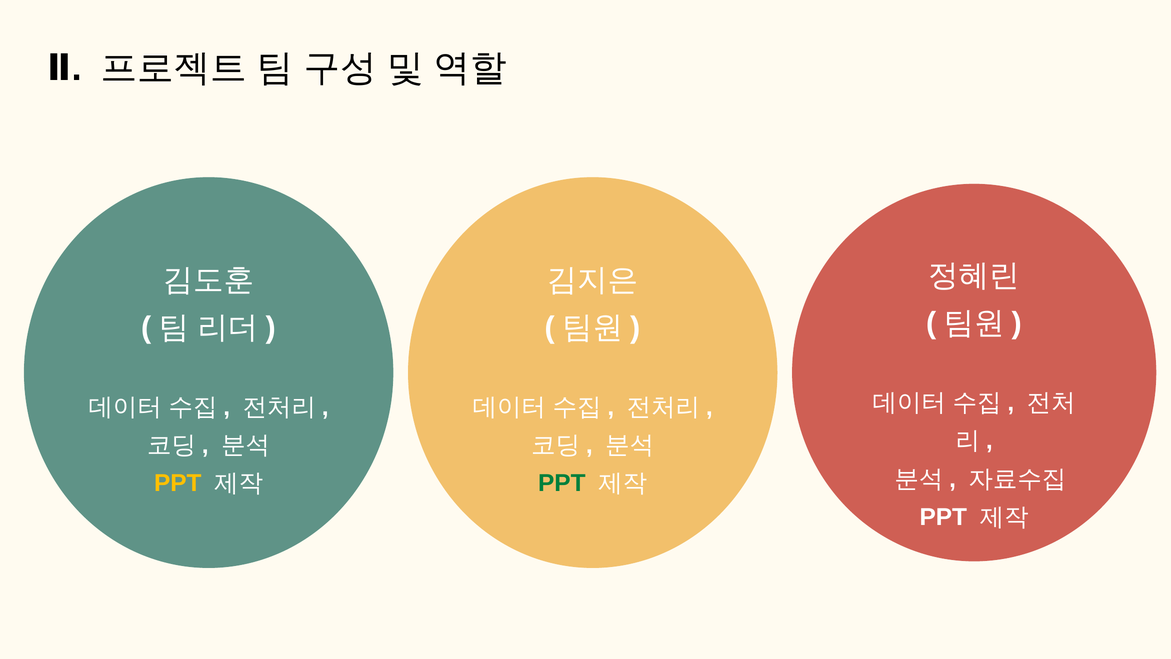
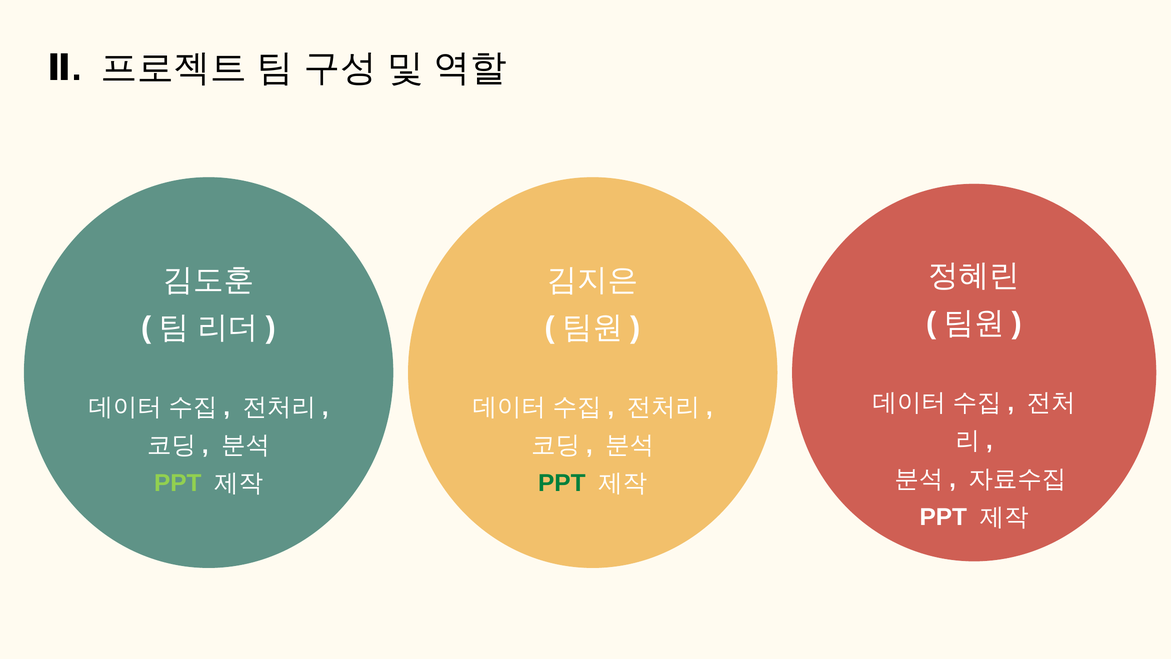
PPT colour: yellow -> light green (178, 483)
